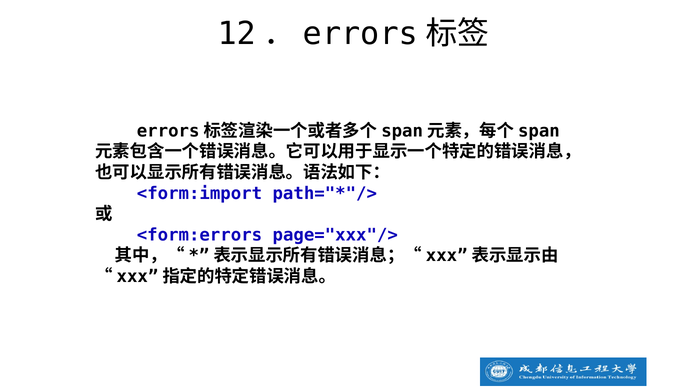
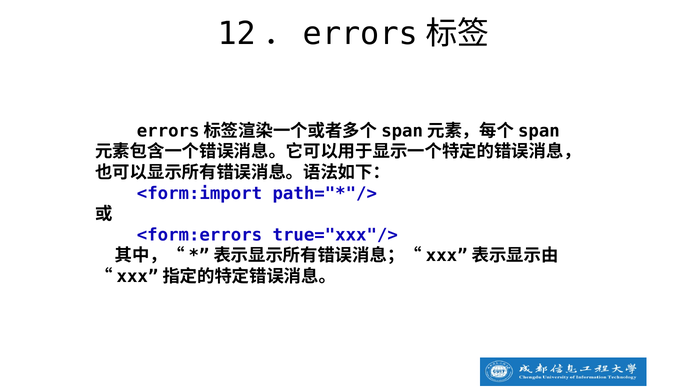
page="xxx"/>: page="xxx"/> -> true="xxx"/> (335, 235)
